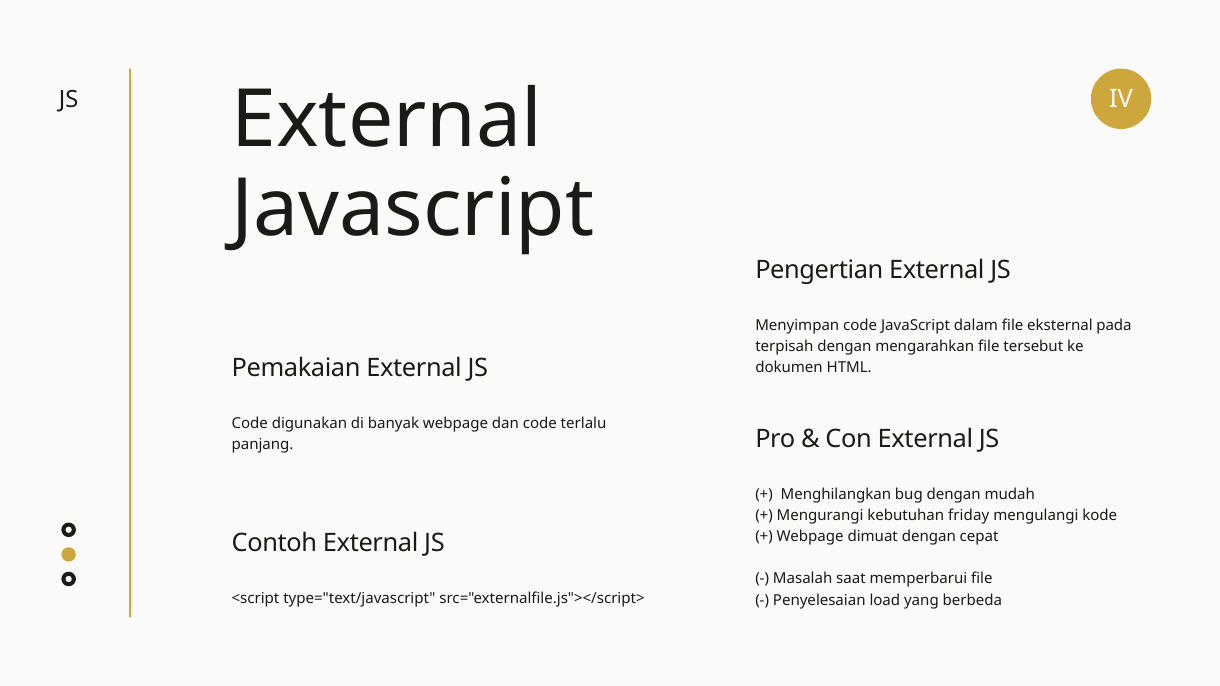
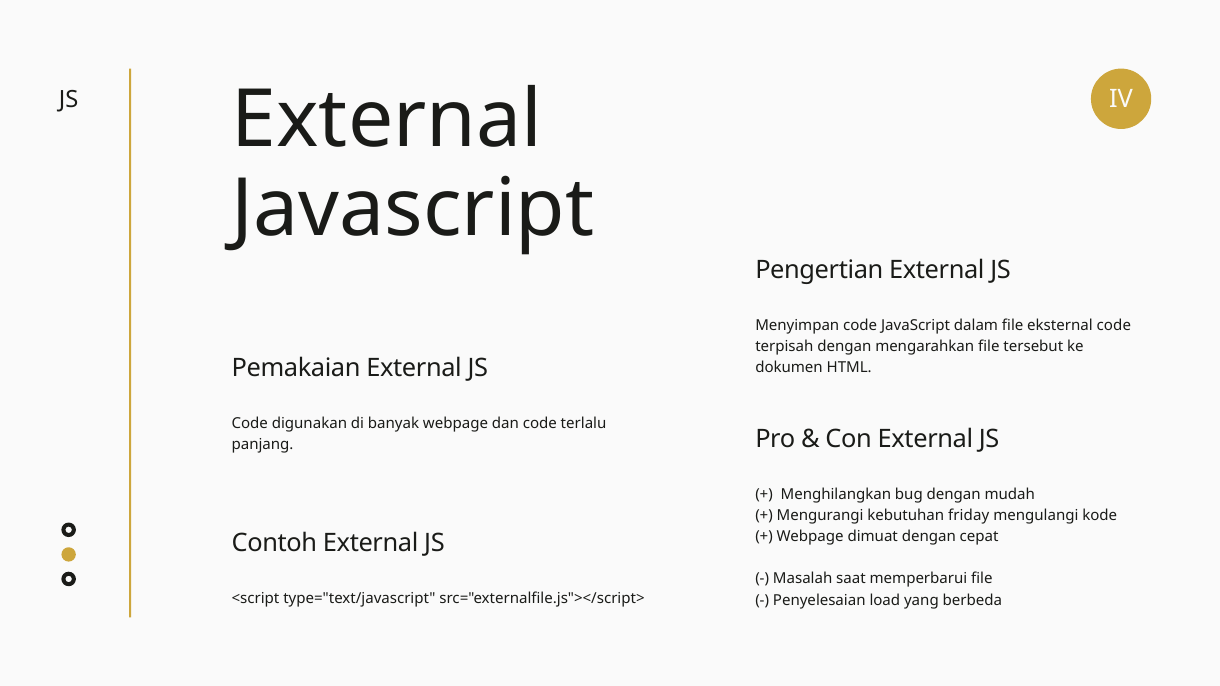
eksternal pada: pada -> code (1114, 326)
